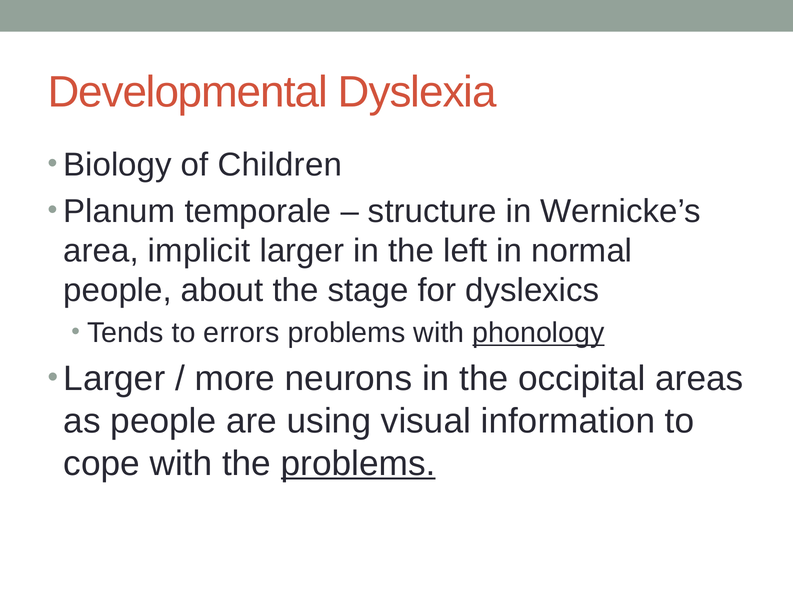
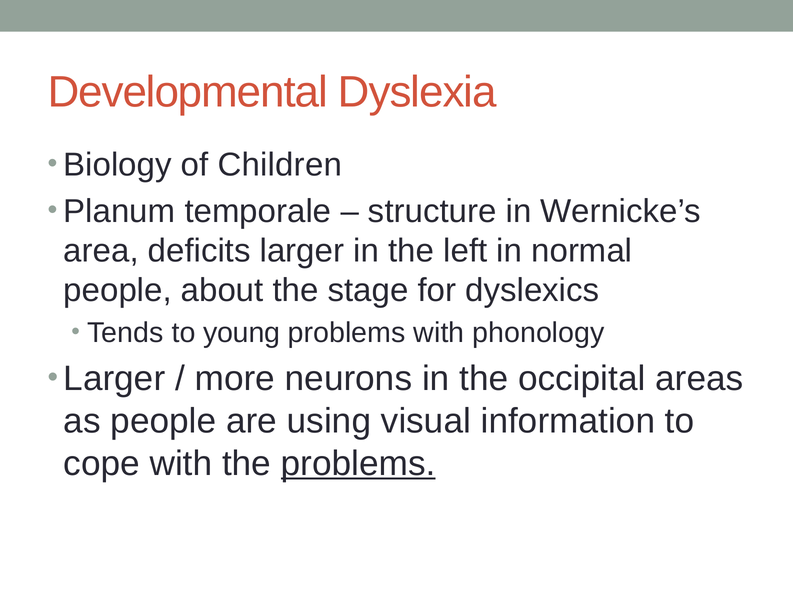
implicit: implicit -> deficits (199, 251)
errors: errors -> young (242, 333)
phonology underline: present -> none (538, 333)
